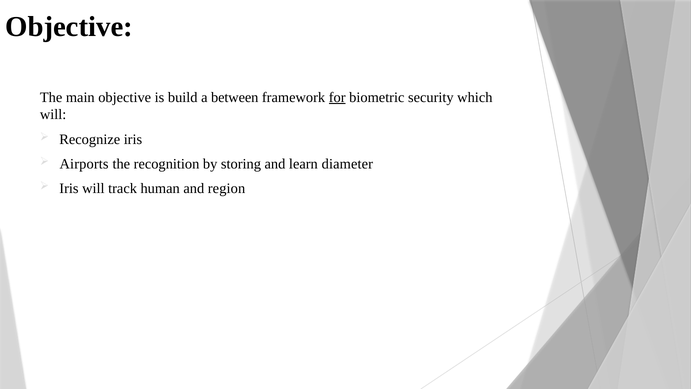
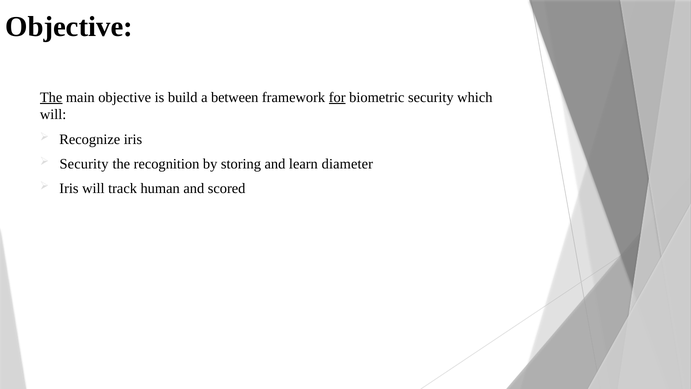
The underline: none -> present (51, 97)
Airports: Airports -> Security (84, 164)
region: region -> scored (227, 188)
